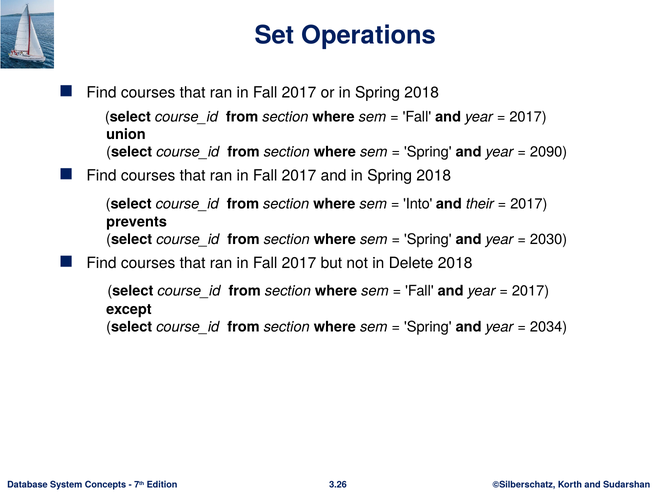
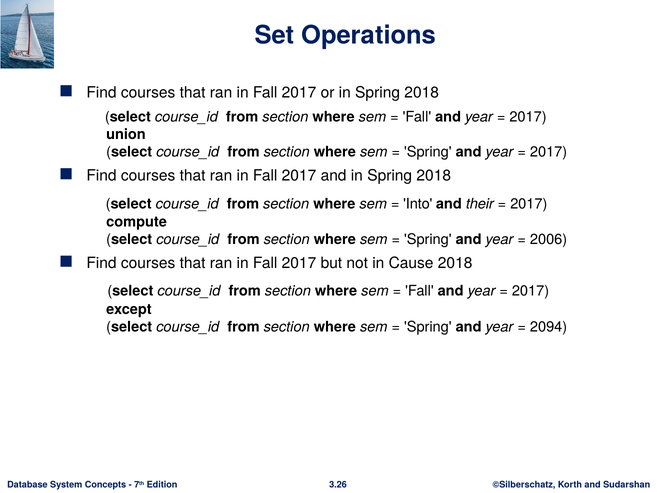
2090: 2090 -> 2017 (549, 152)
prevents: prevents -> compute (137, 222)
2030: 2030 -> 2006 (549, 239)
Delete: Delete -> Cause (411, 263)
2034: 2034 -> 2094 (549, 327)
